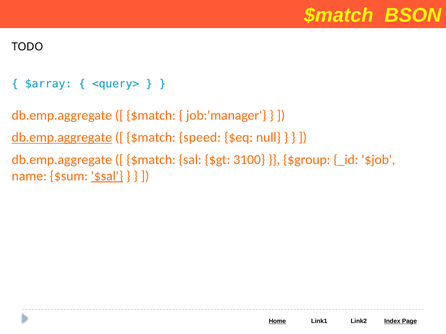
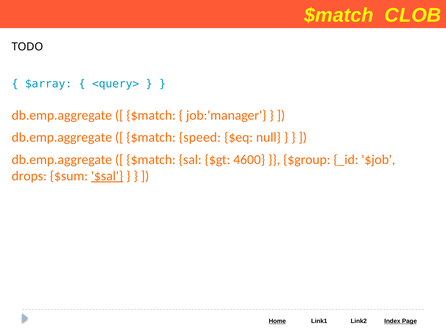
BSON: BSON -> CLOB (413, 15)
db.emp.aggregate underline: present -> none (62, 138)
3100: 3100 -> 4600 (249, 160)
name: name -> drops (29, 176)
